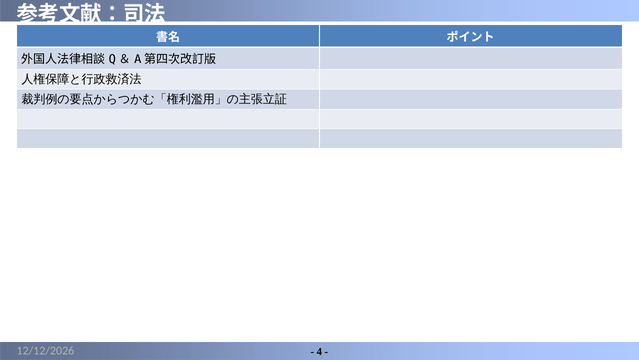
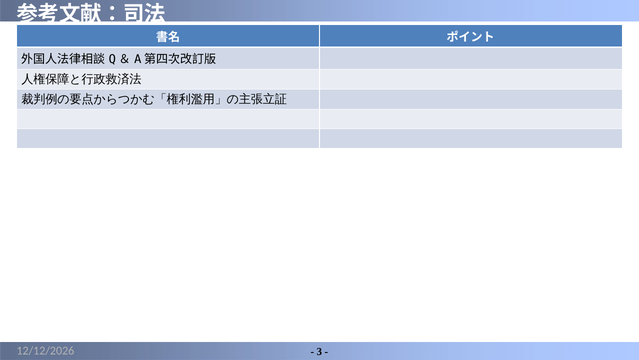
4: 4 -> 3 (319, 351)
